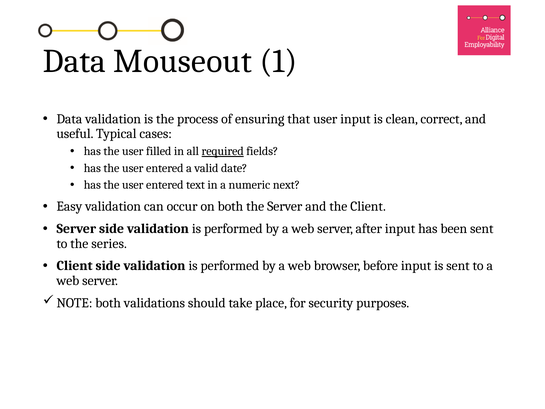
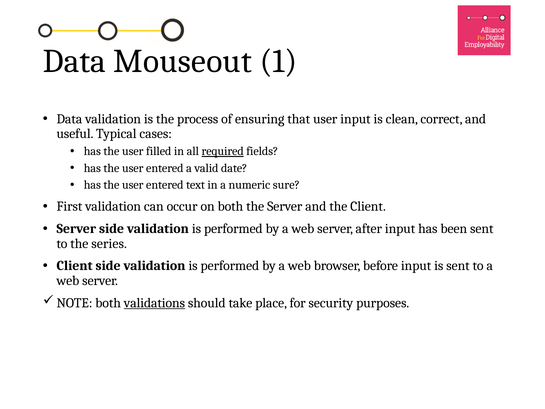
next: next -> sure (286, 185)
Easy: Easy -> First (69, 206)
validations underline: none -> present (154, 303)
